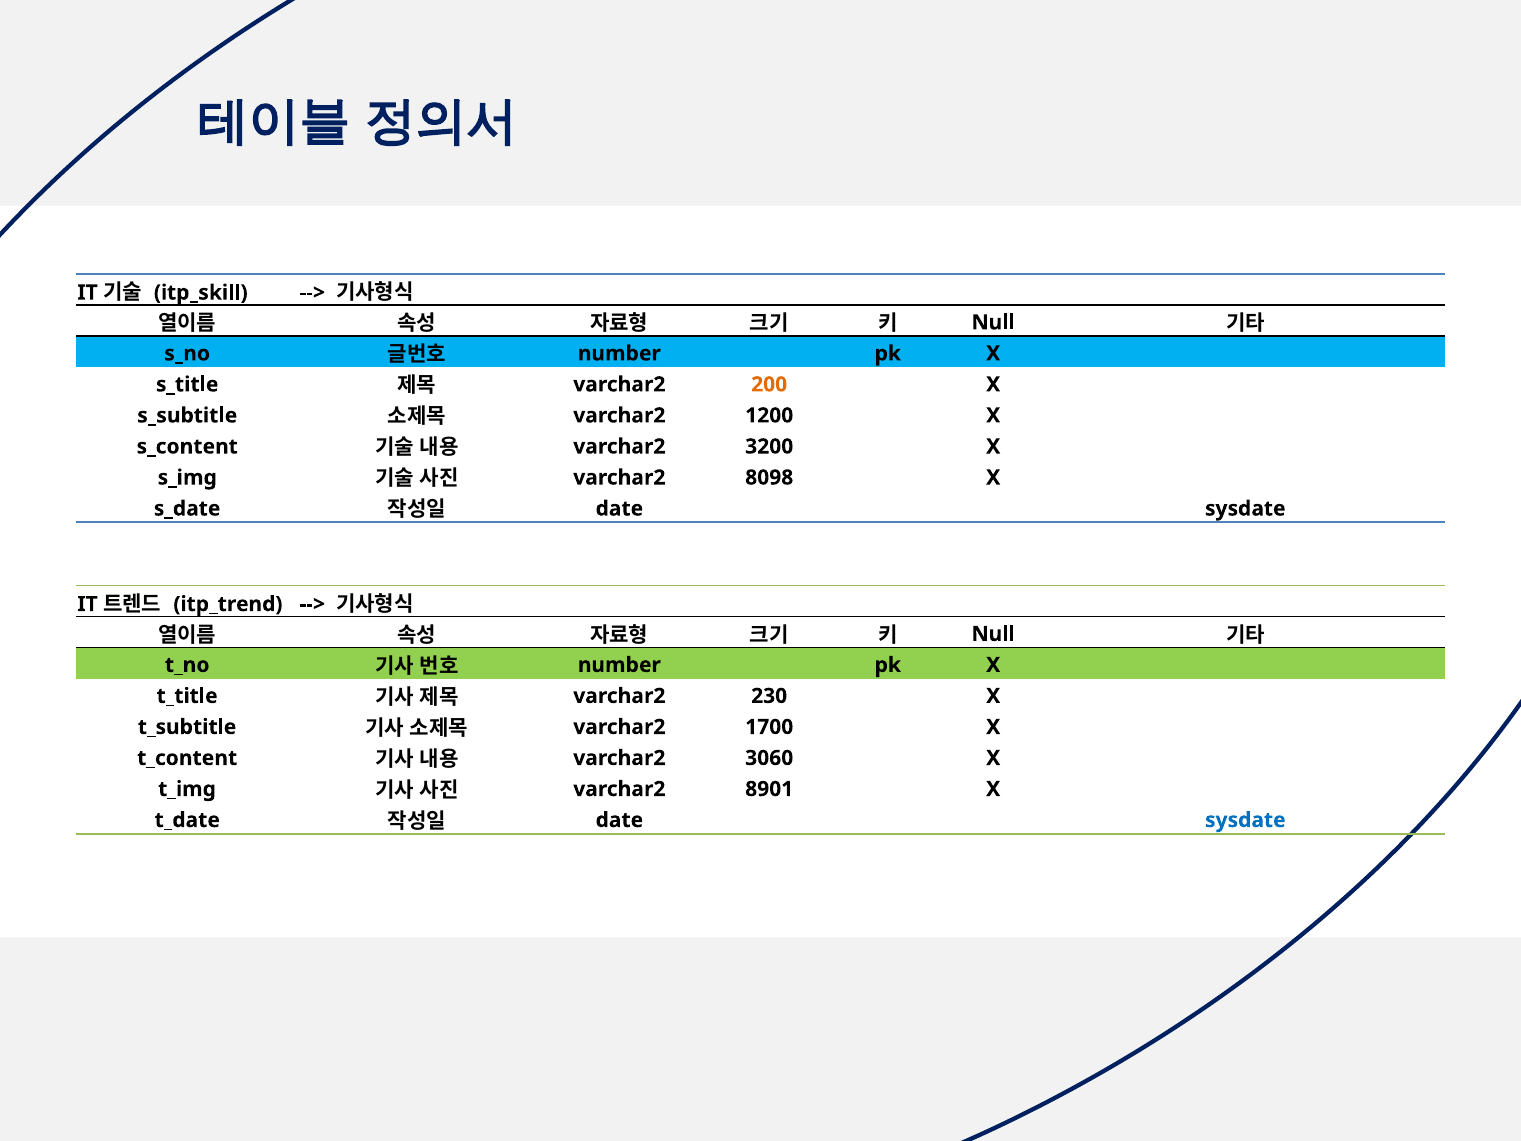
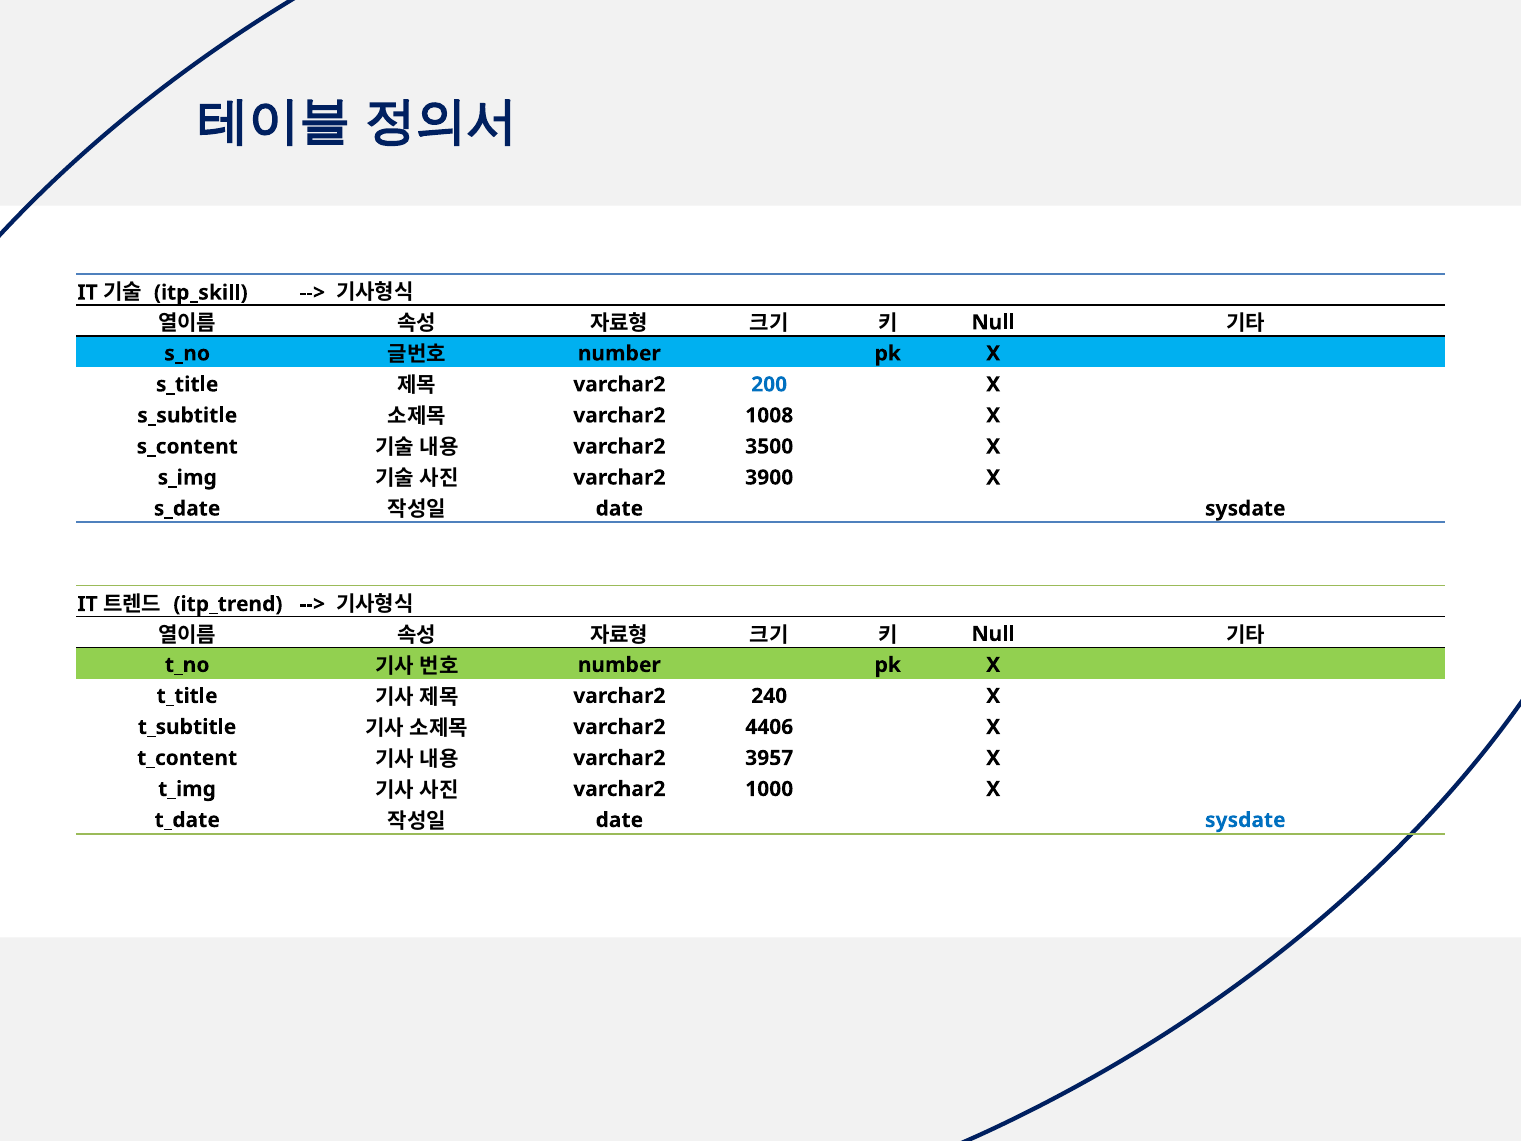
200 colour: orange -> blue (769, 384)
1200: 1200 -> 1008 (769, 415)
3200: 3200 -> 3500 (769, 446)
8098: 8098 -> 3900 (769, 477)
230: 230 -> 240 (769, 696)
1700: 1700 -> 4406 (769, 727)
3060: 3060 -> 3957 (769, 758)
8901: 8901 -> 1000 (769, 789)
